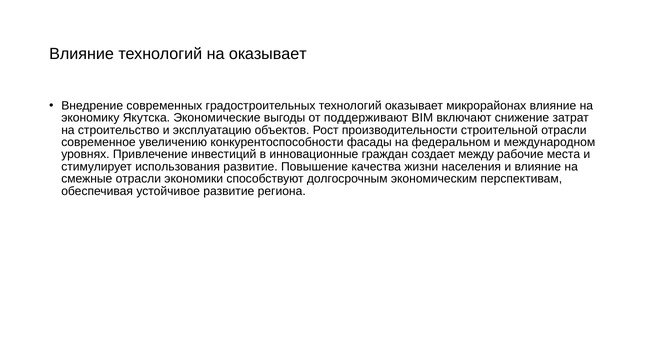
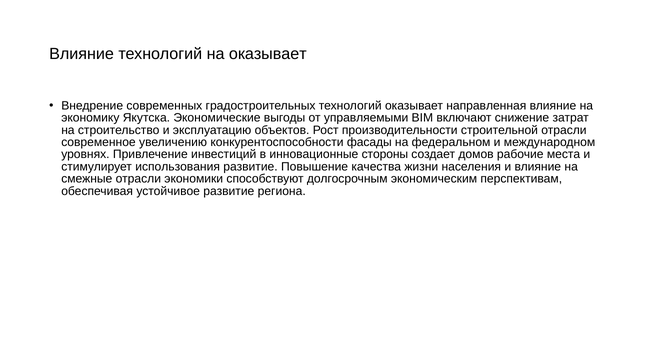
микрорайонах: микрорайонах -> направленная (486, 106)
поддерживают: поддерживают -> управляемыми (366, 118)
граждан: граждан -> стороны (385, 154)
между: между -> домов (476, 154)
